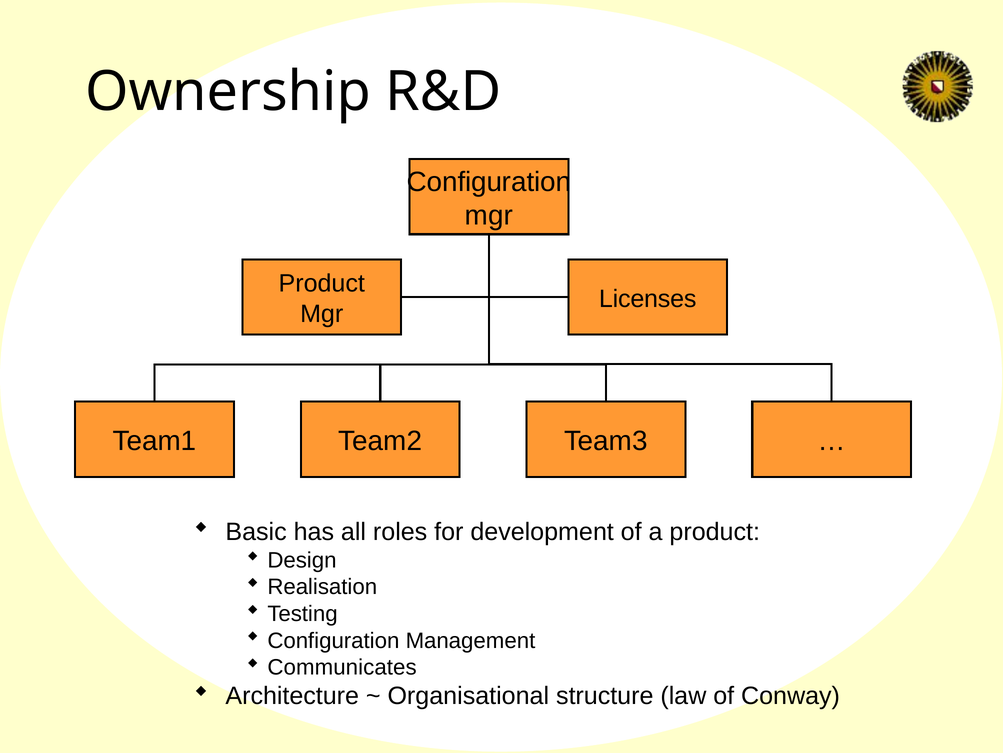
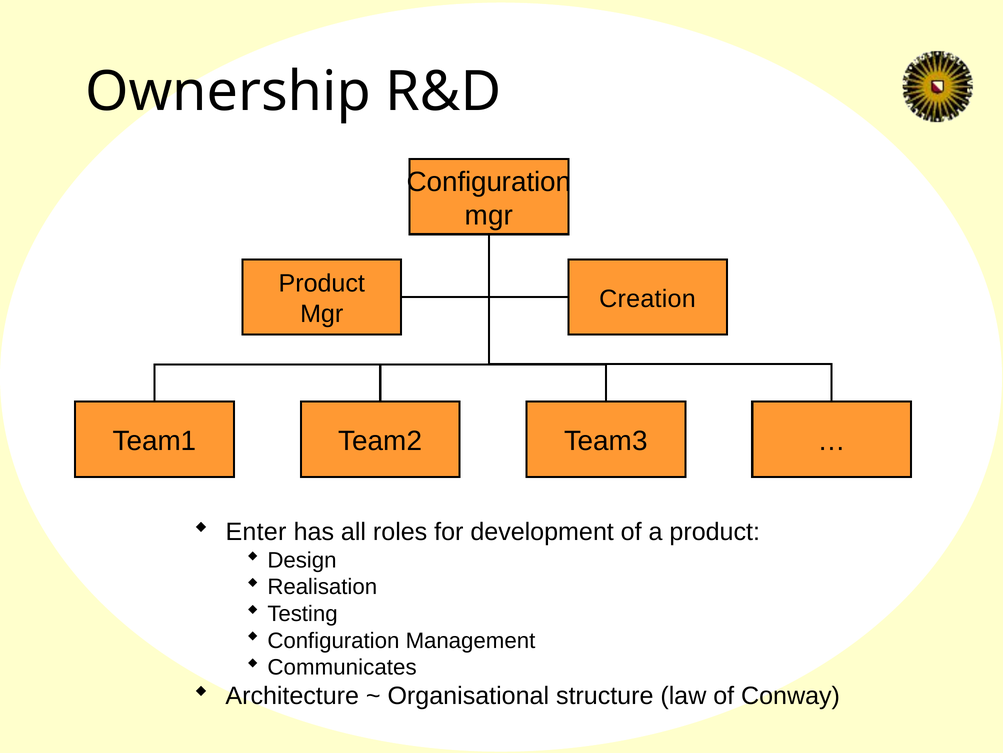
Licenses: Licenses -> Creation (647, 298)
Basic: Basic -> Enter (256, 532)
